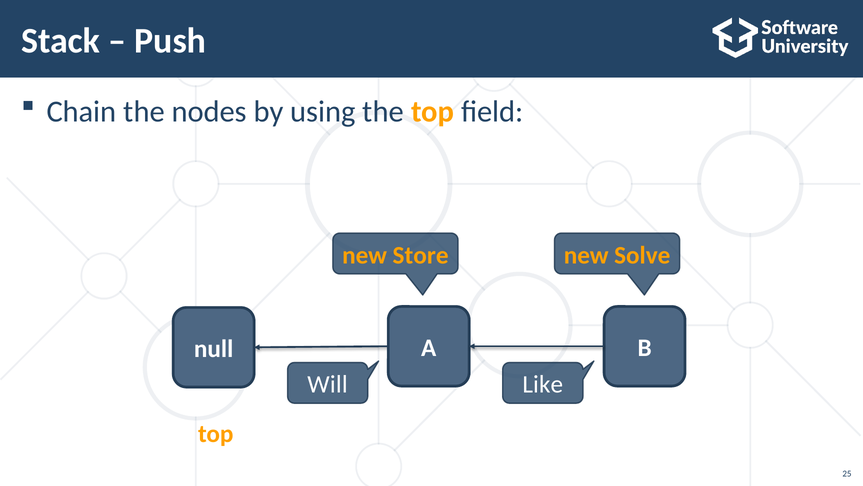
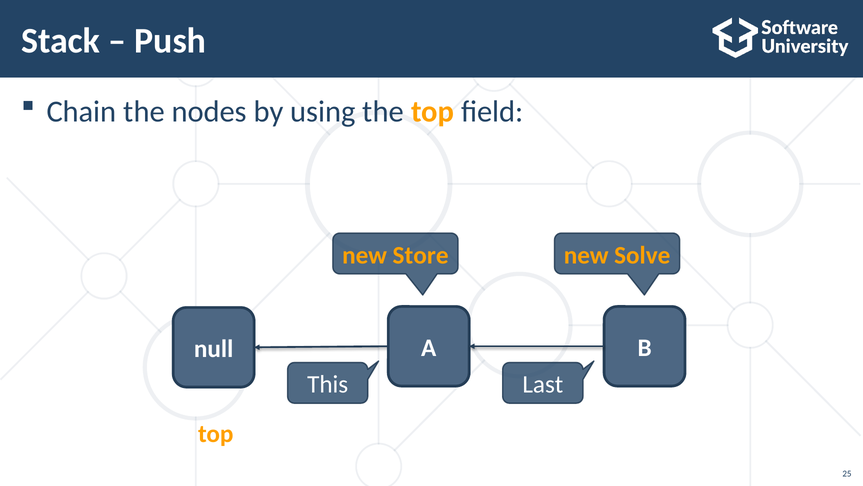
Will: Will -> This (328, 384)
Like: Like -> Last (543, 384)
